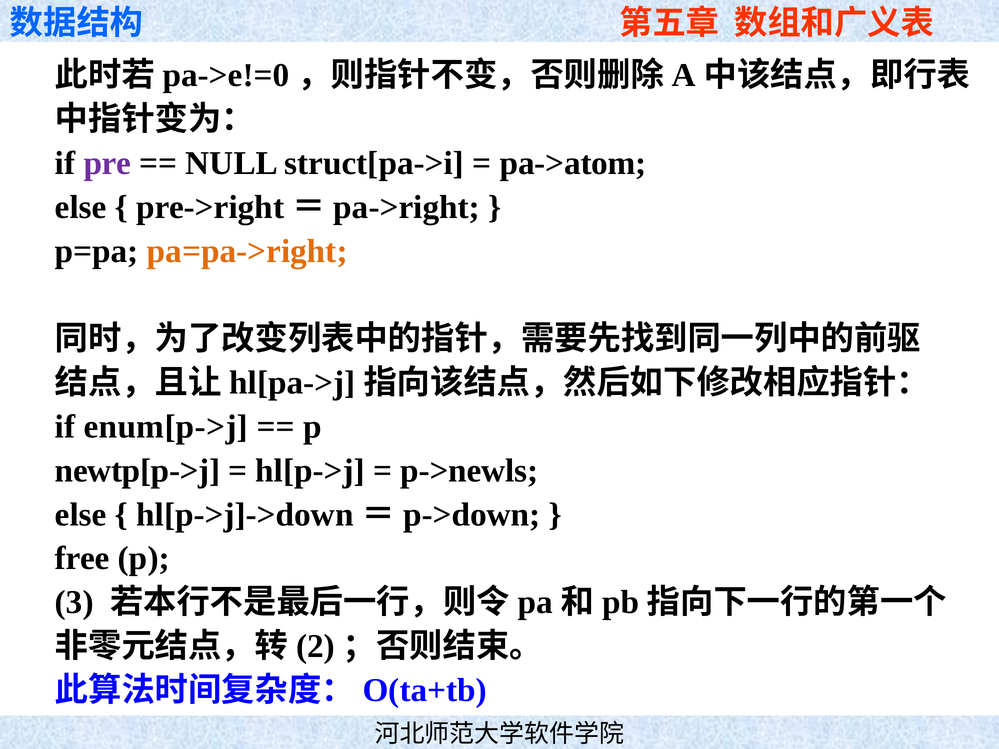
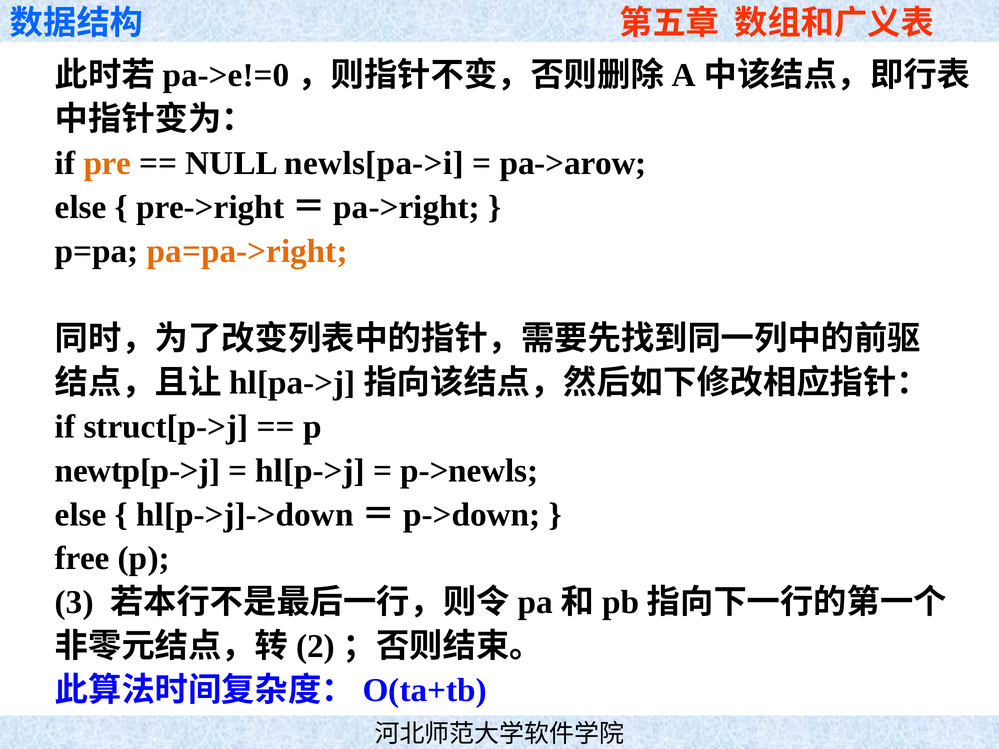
pre colour: purple -> orange (107, 163)
struct[pa->i: struct[pa->i -> newls[pa->i (374, 163)
pa->atom: pa->atom -> pa->arow (573, 163)
enum[p->j: enum[p->j -> struct[p->j (166, 427)
